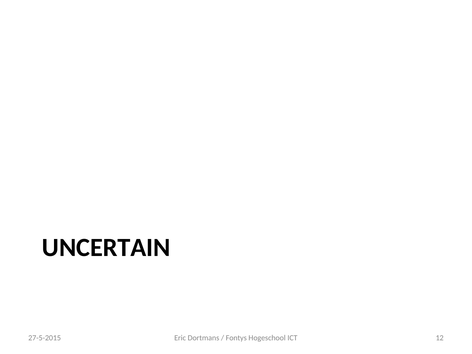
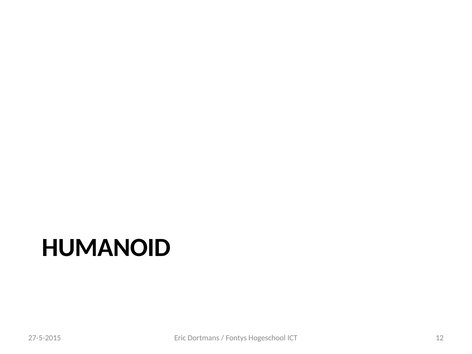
UNCERTAIN: UNCERTAIN -> HUMANOID (106, 247)
